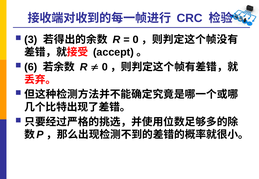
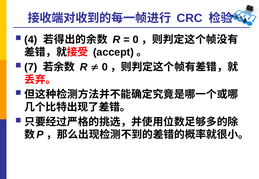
3: 3 -> 4 (31, 40)
6: 6 -> 7 (31, 67)
